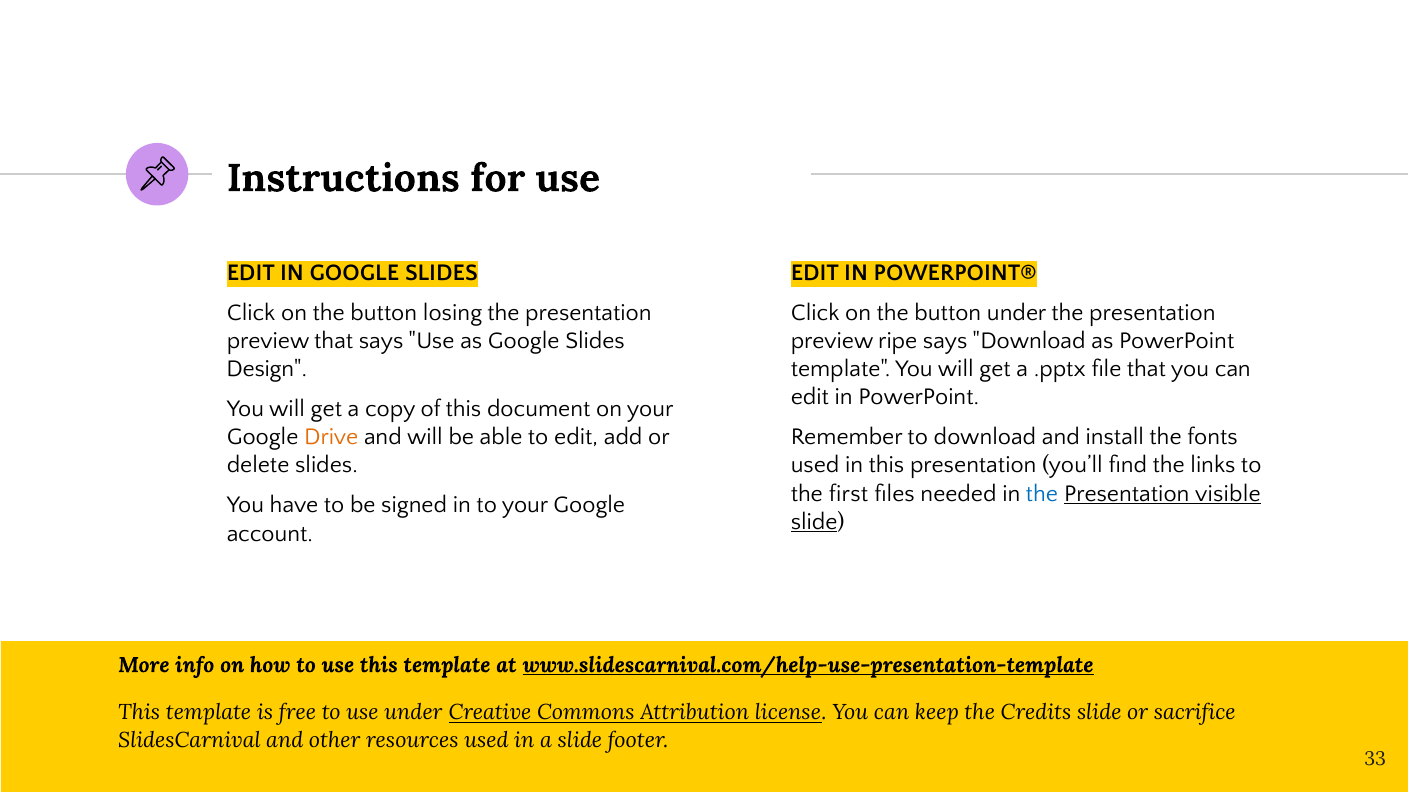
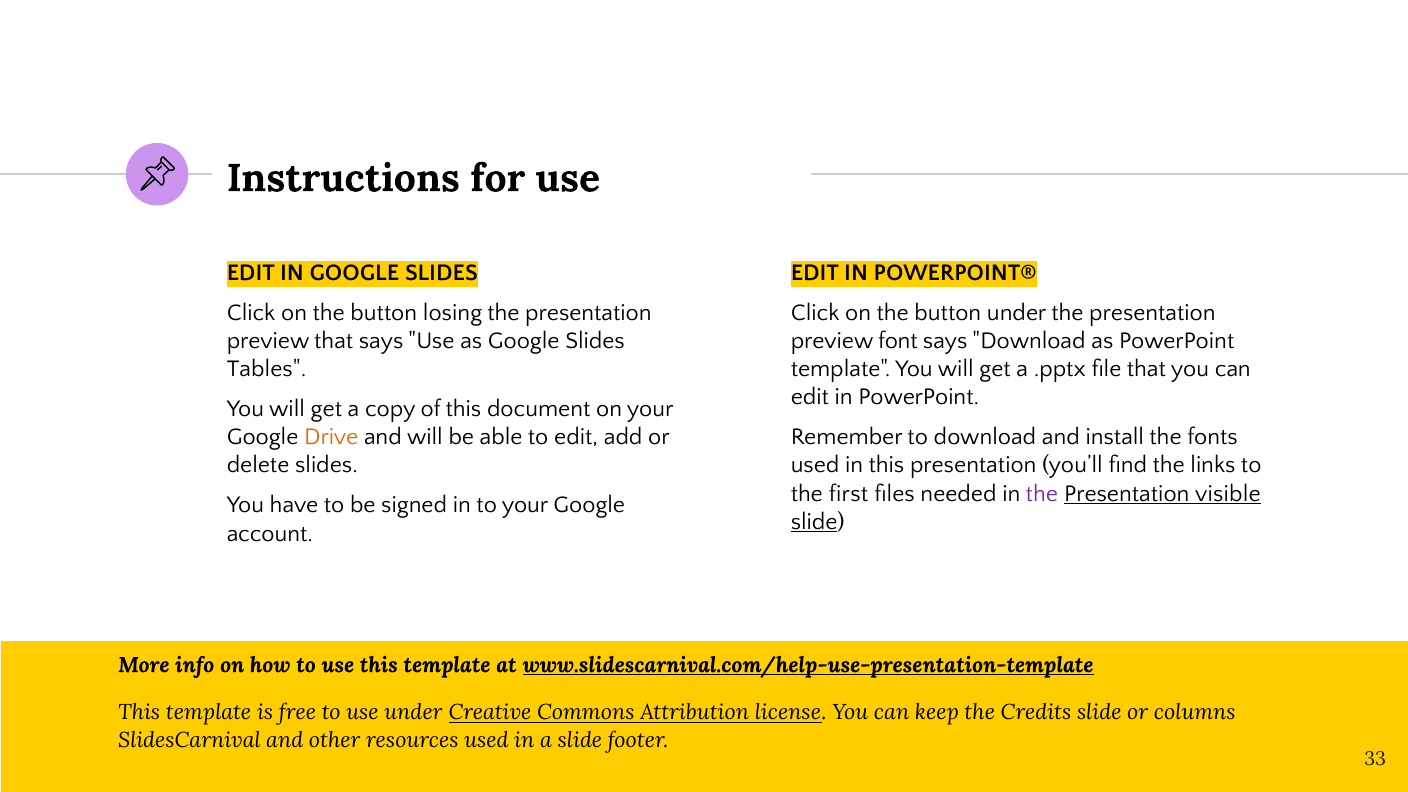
ripe: ripe -> font (898, 341)
Design: Design -> Tables (267, 369)
the colour: blue -> purple (1042, 493)
sacrifice: sacrifice -> columns (1195, 712)
